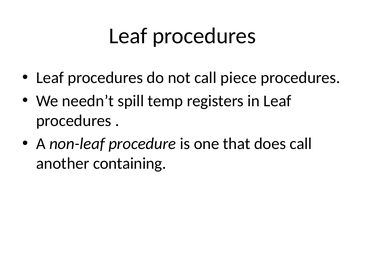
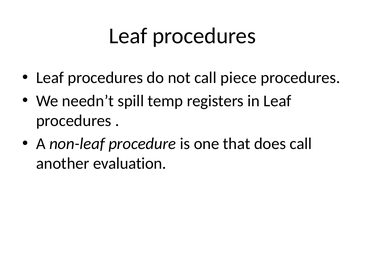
containing: containing -> evaluation (130, 163)
